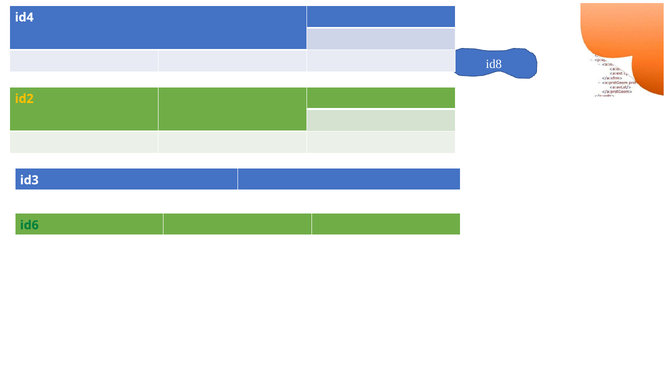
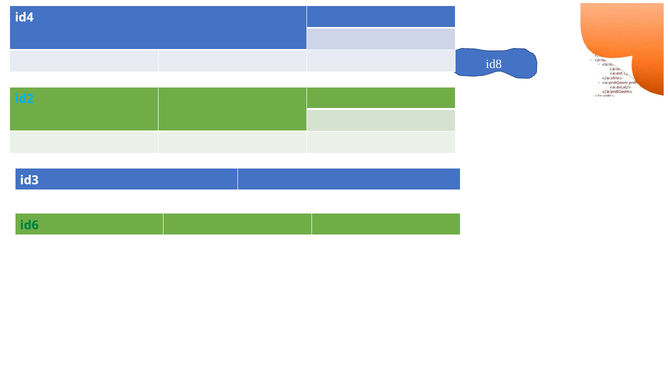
id2 colour: yellow -> light blue (24, 99)
